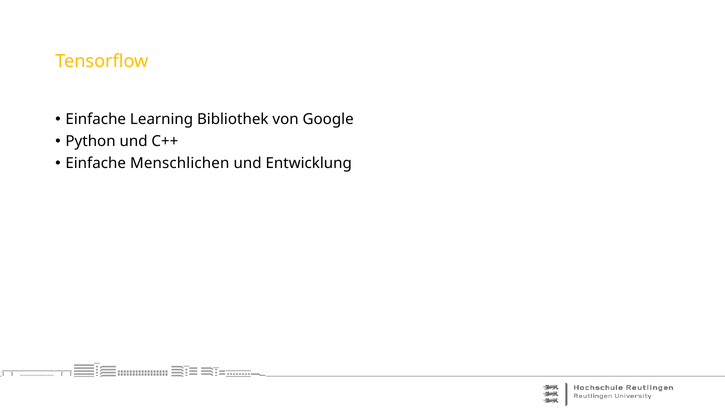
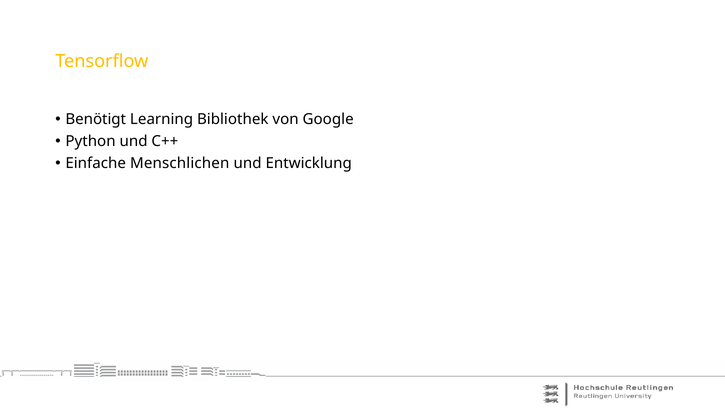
Einfache: Einfache -> Benötigt (96, 119)
